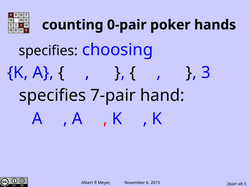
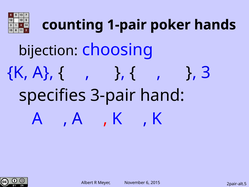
0-pair: 0-pair -> 1-pair (127, 25)
specifies: specifies -> bijection (48, 51)
7-pair: 7-pair -> 3-pair (113, 95)
